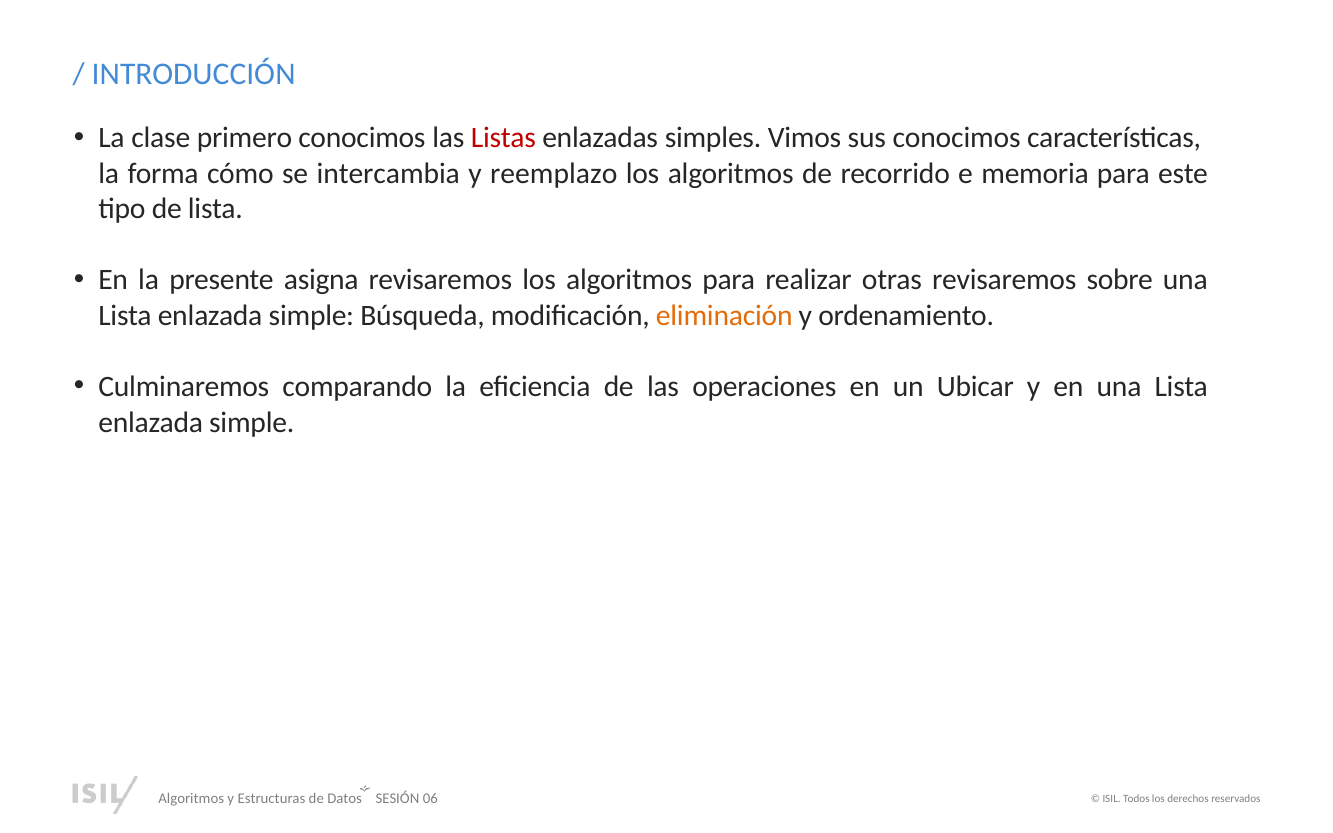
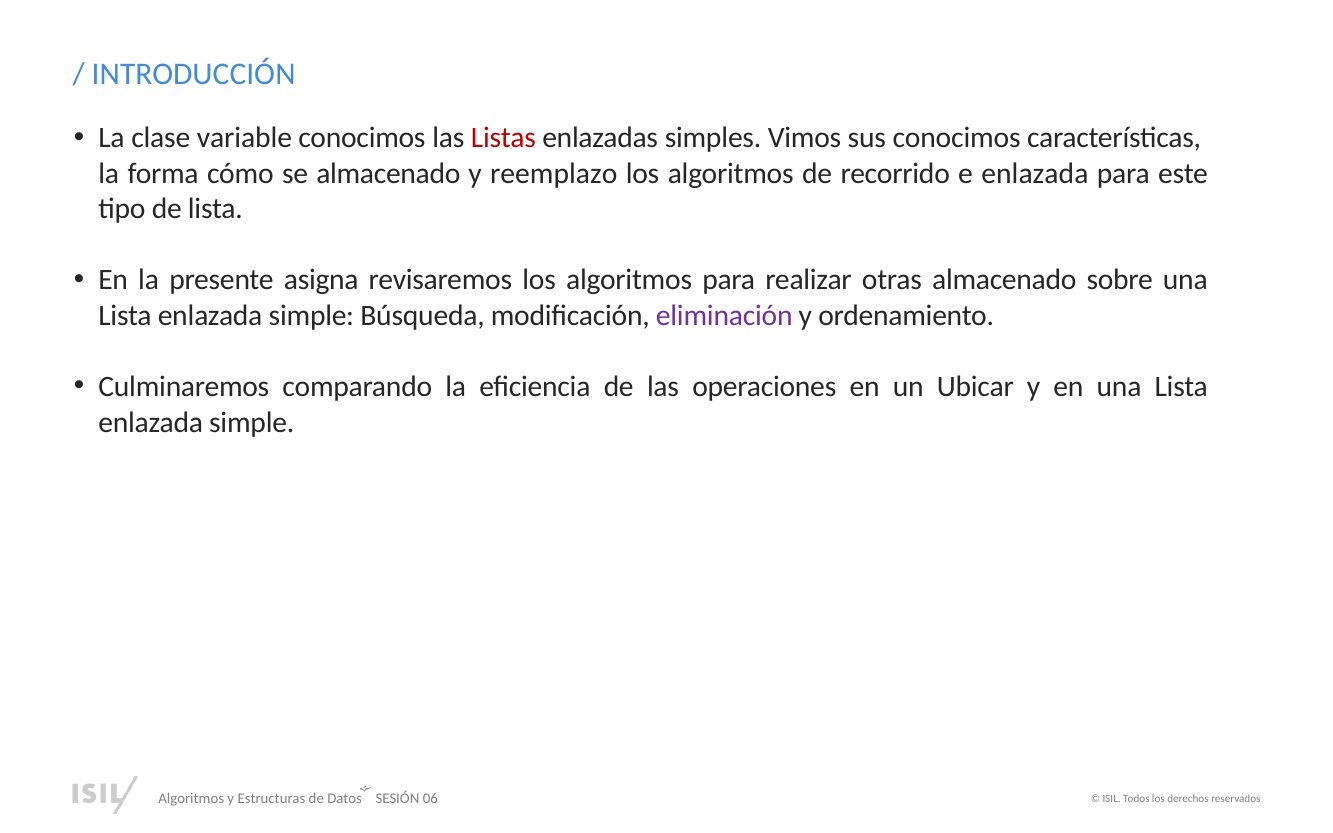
primero: primero -> variable (244, 138)
se intercambia: intercambia -> almacenado (388, 174)
e memoria: memoria -> enlazada (1035, 174)
otras revisaremos: revisaremos -> almacenado (1004, 280)
eliminación colour: orange -> purple (724, 316)
